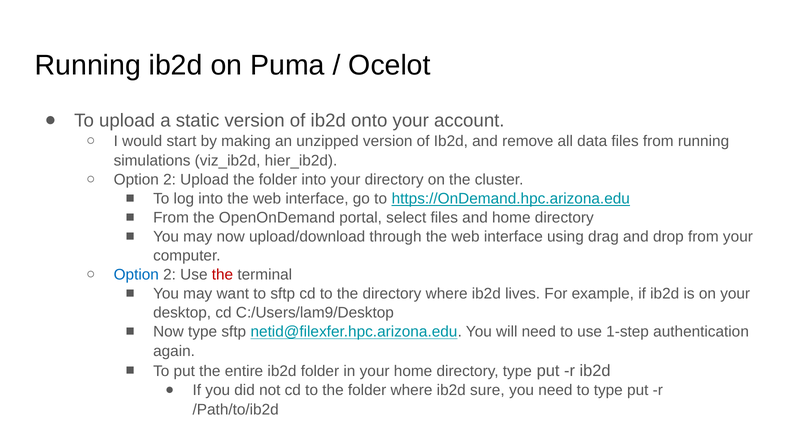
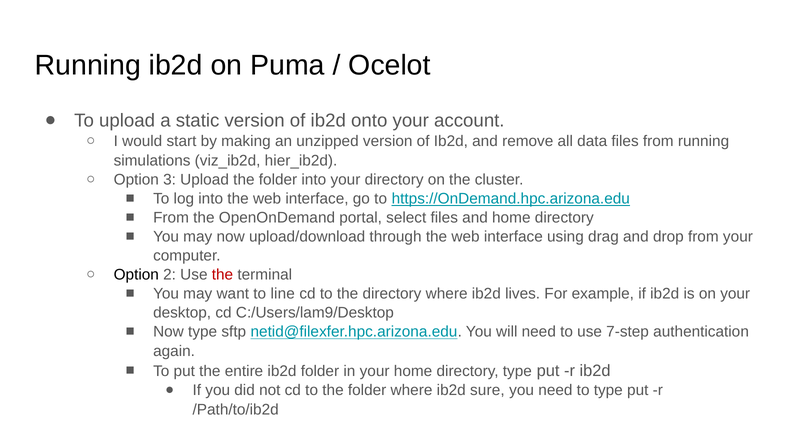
2: 2 -> 3 (170, 179)
Option colour: blue -> black (136, 275)
to sftp: sftp -> line (283, 294)
1-step: 1-step -> 7-step (628, 332)
